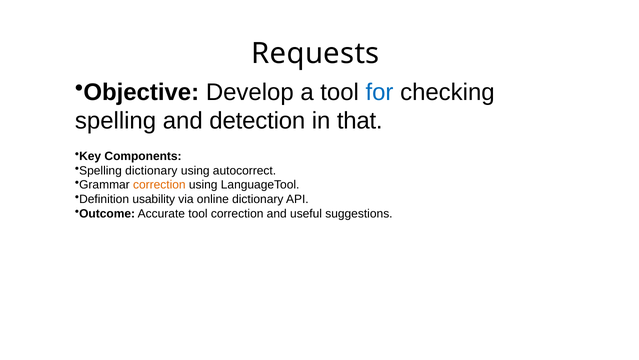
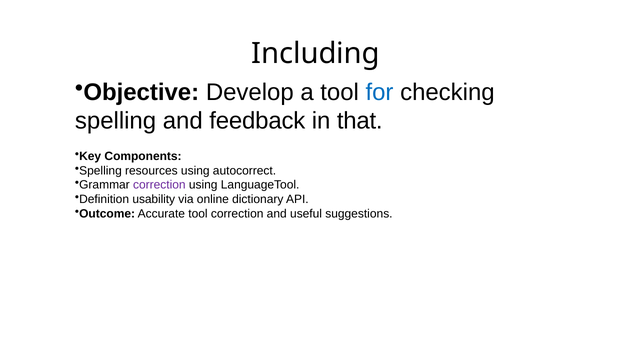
Requests: Requests -> Including (316, 54)
detection: detection -> feedback (257, 121)
Spelling dictionary: dictionary -> resources (151, 170)
correction colour: orange -> purple (159, 185)
